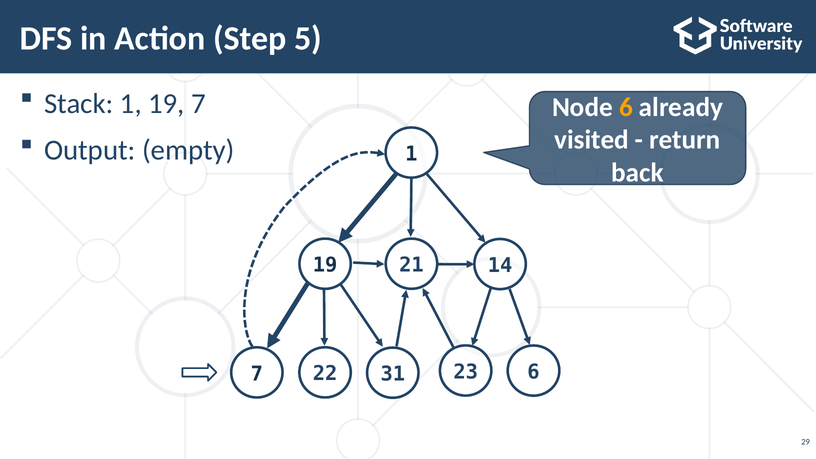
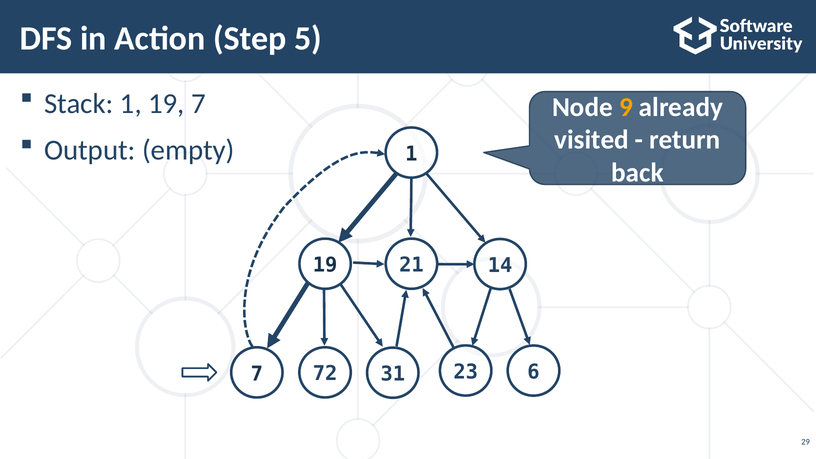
Node 6: 6 -> 9 (626, 107)
22: 22 -> 72 (325, 374)
